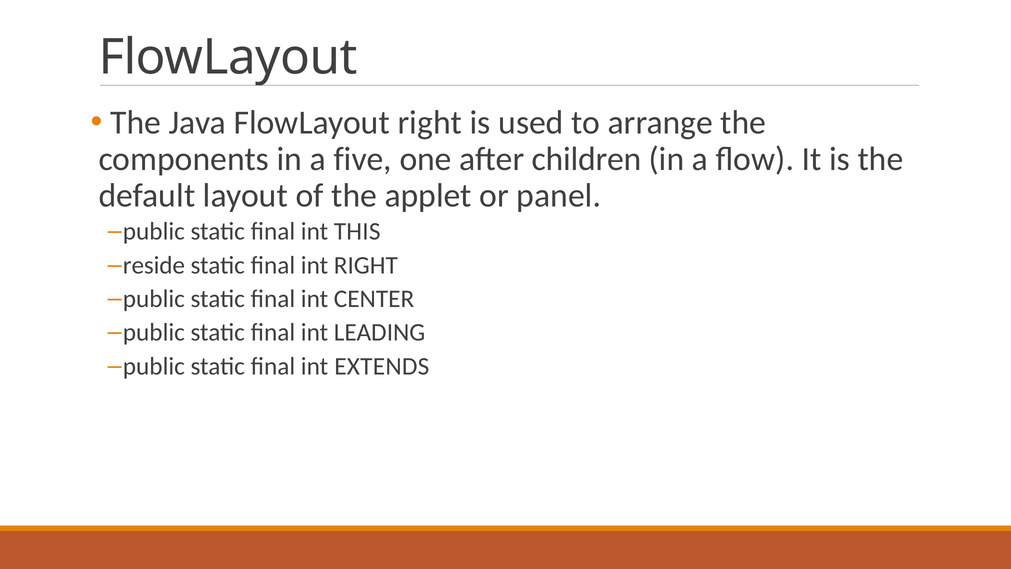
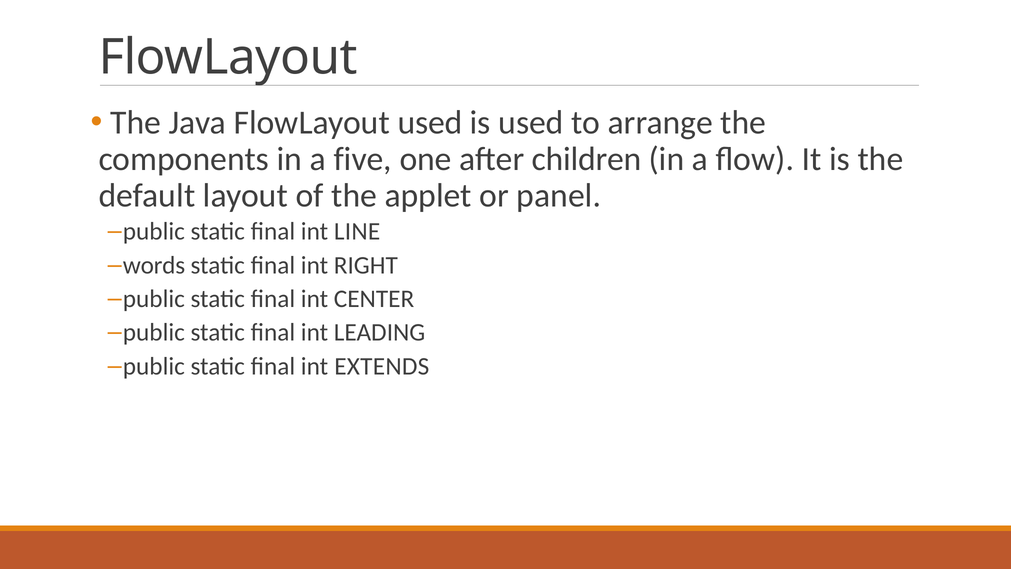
FlowLayout right: right -> used (430, 123)
THIS: THIS -> LINE (357, 232)
reside: reside -> words (154, 265)
